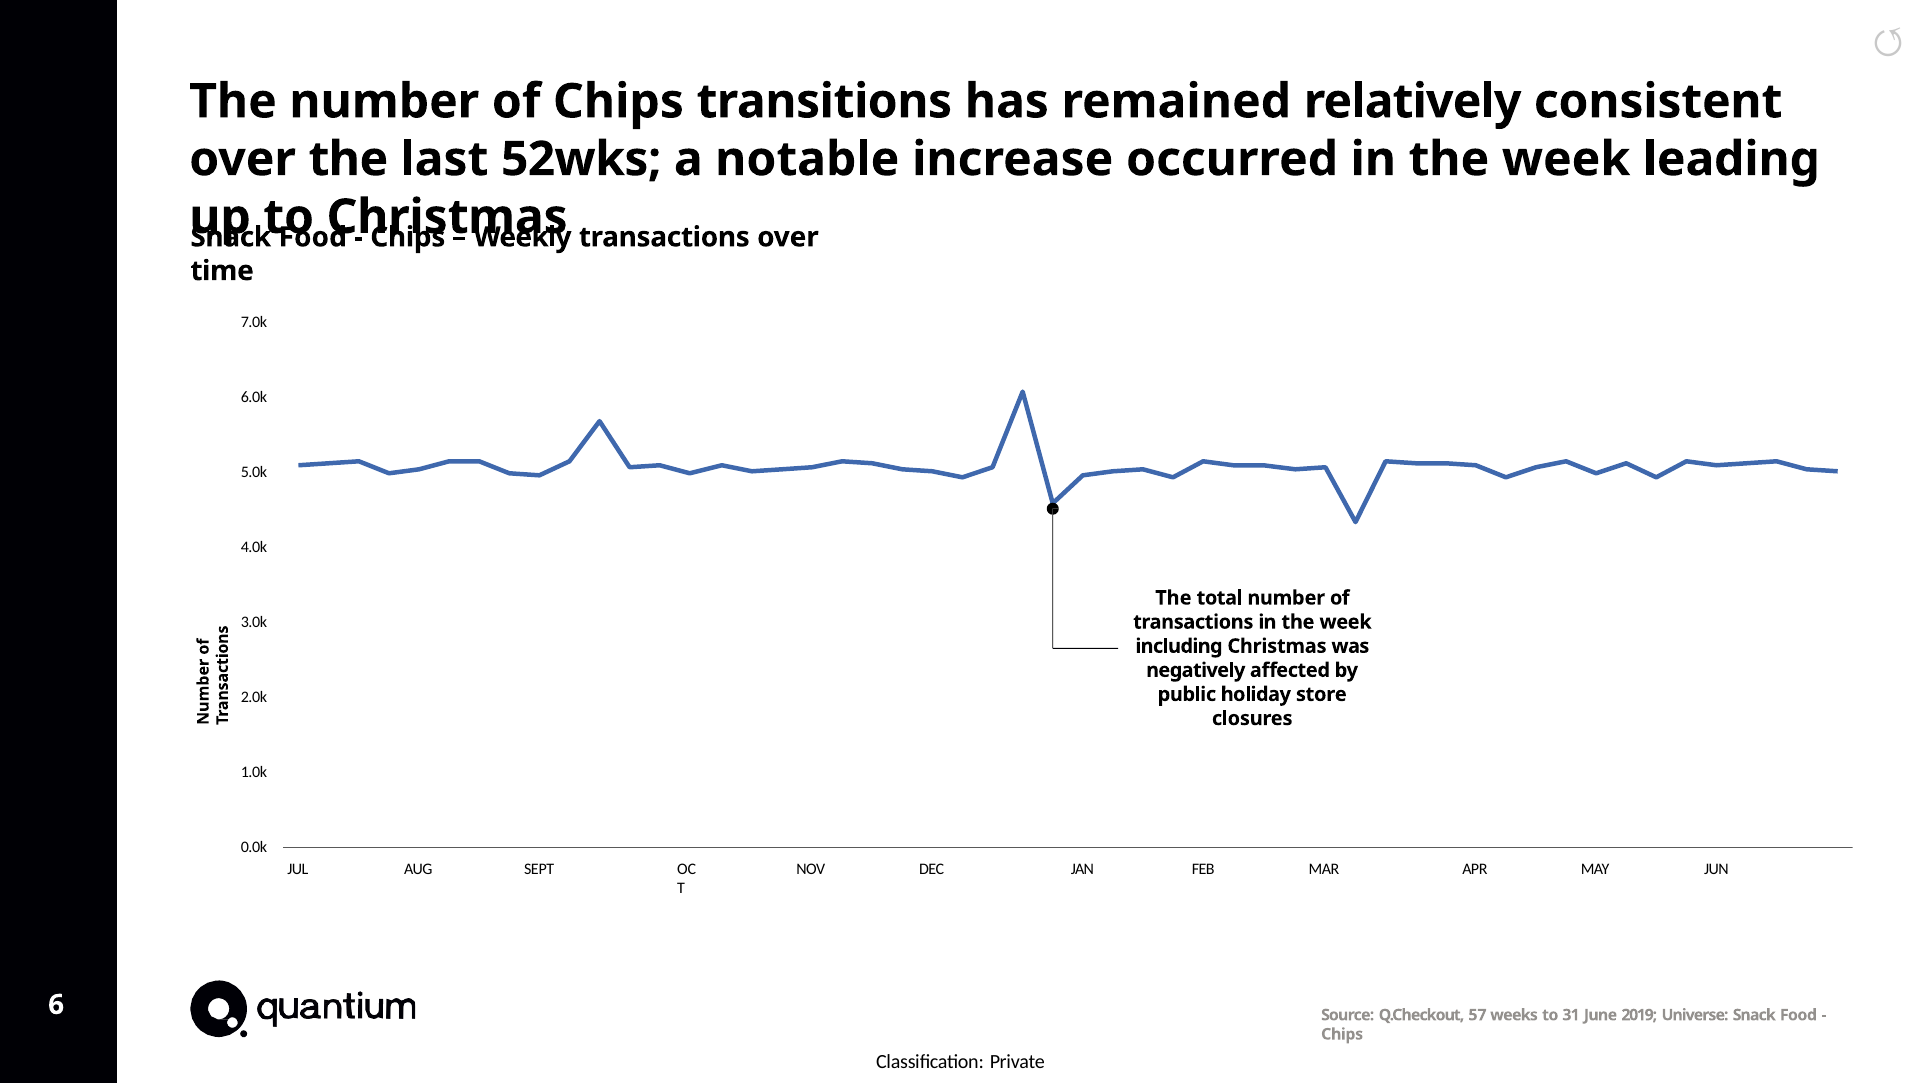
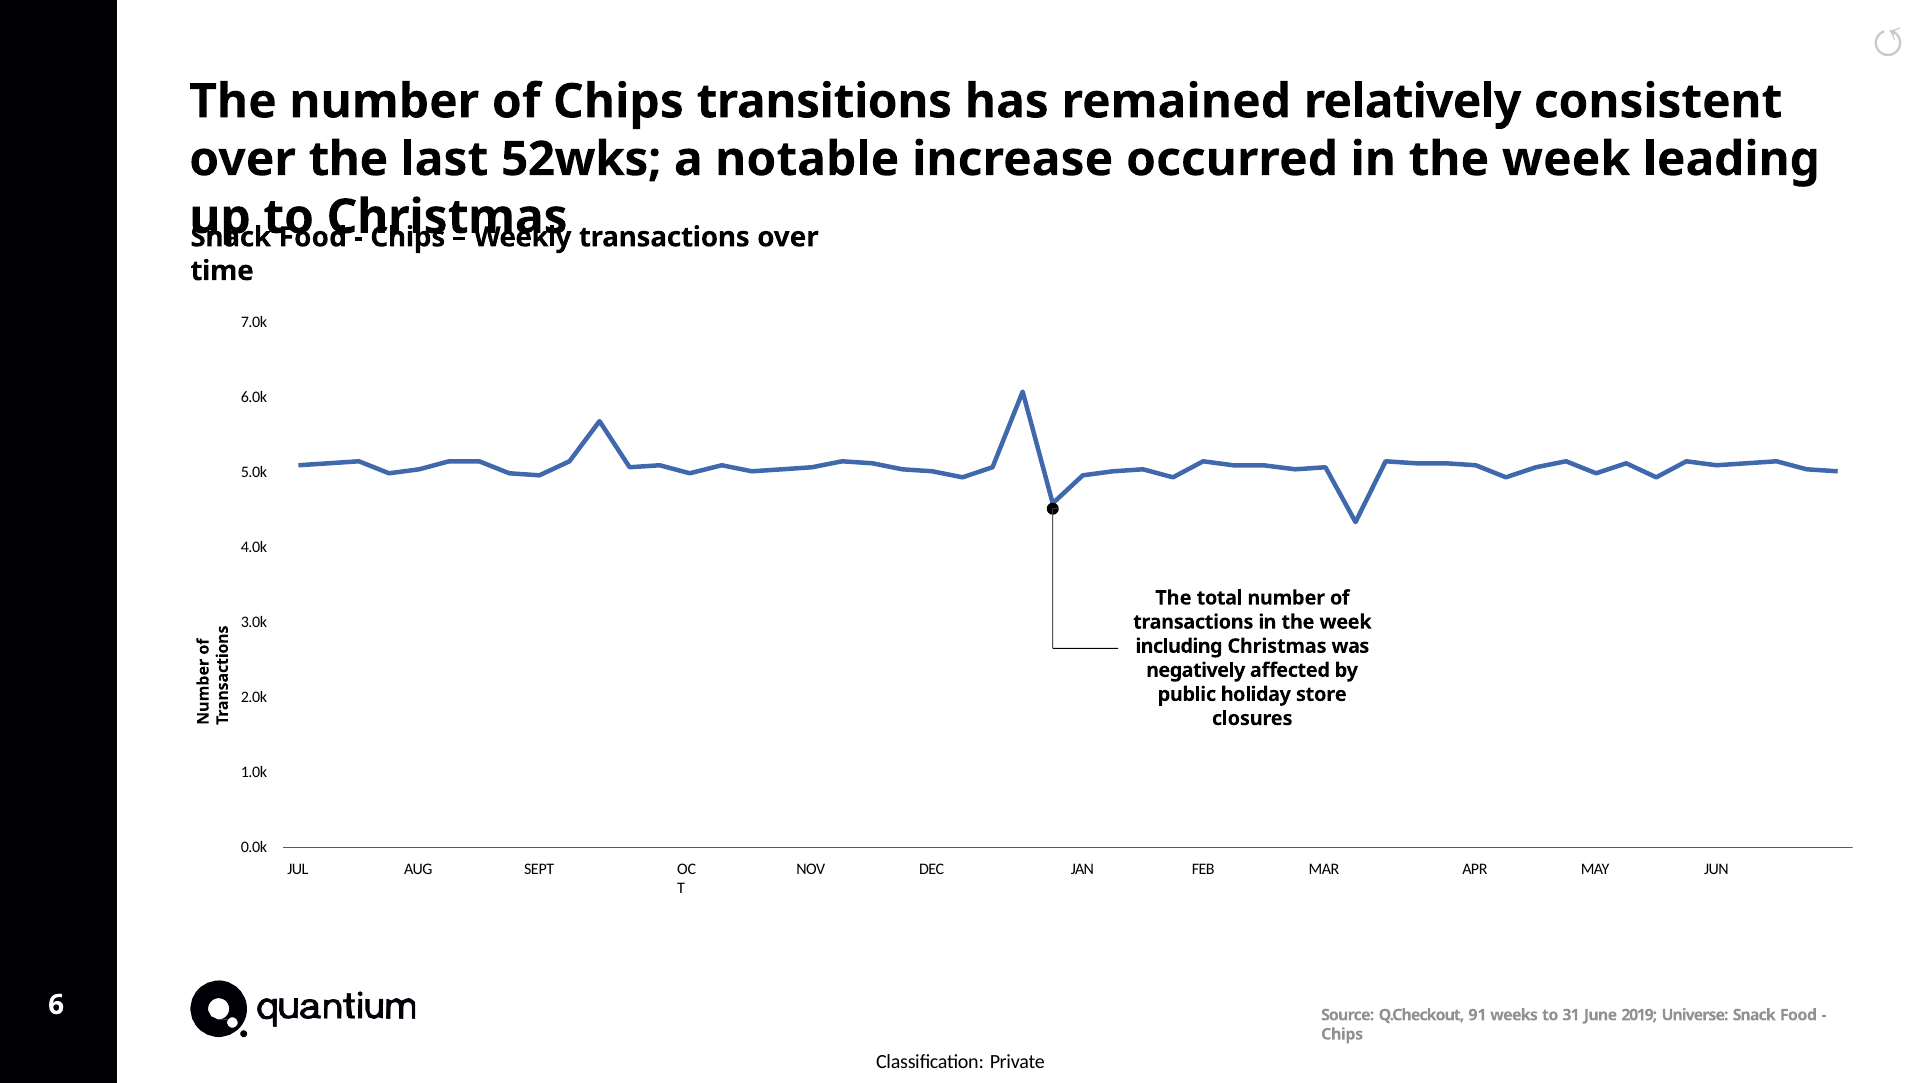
57: 57 -> 91 (1477, 1015)
